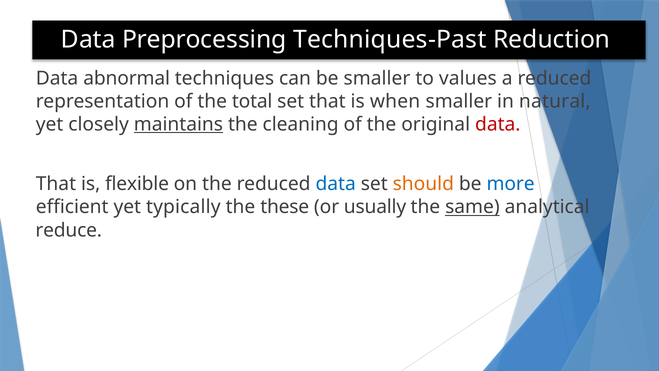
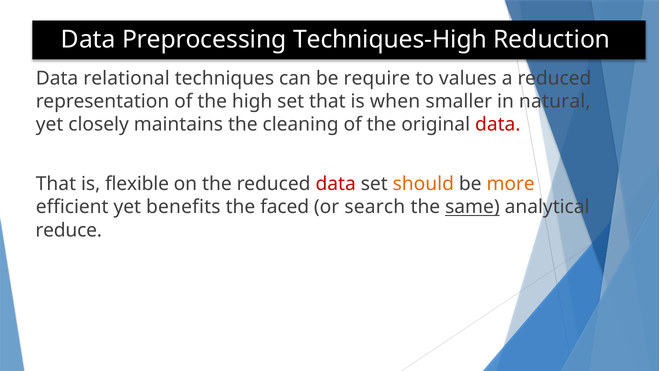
Techniques-Past: Techniques-Past -> Techniques-High (390, 40)
abnormal: abnormal -> relational (127, 78)
be smaller: smaller -> require (377, 78)
total: total -> high (252, 101)
maintains underline: present -> none (178, 124)
data colour: blue -> red (336, 184)
more colour: blue -> orange (511, 184)
typically: typically -> benefits (183, 207)
these: these -> faced (285, 207)
usually: usually -> search (375, 207)
